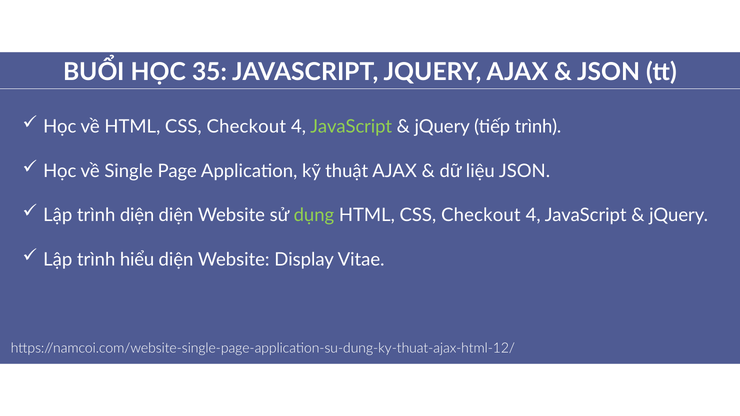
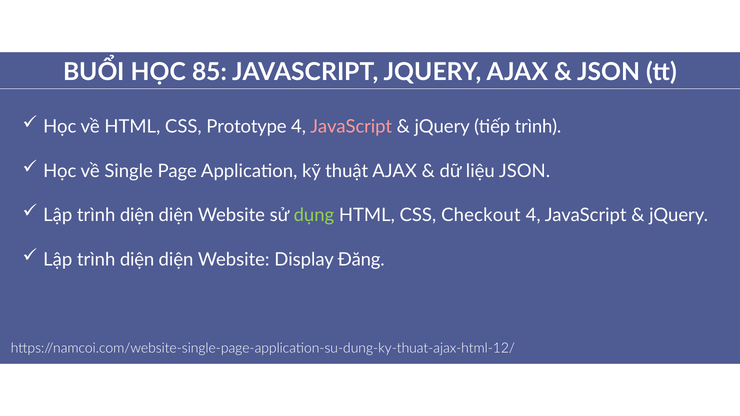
35: 35 -> 85 (210, 72)
về HTML CSS Checkout: Checkout -> Prototype (246, 127)
JavaScript colour: light green -> pink (351, 127)
hiểu: hiểu -> diện (137, 260)
Vitae: Vitae -> Đăng (361, 260)
